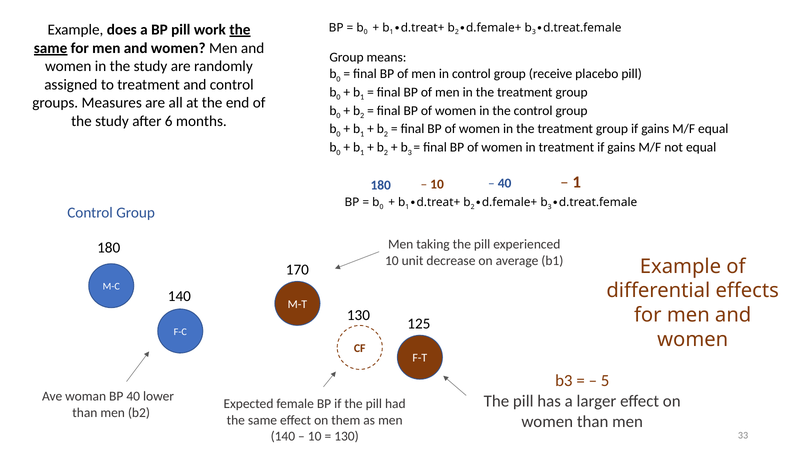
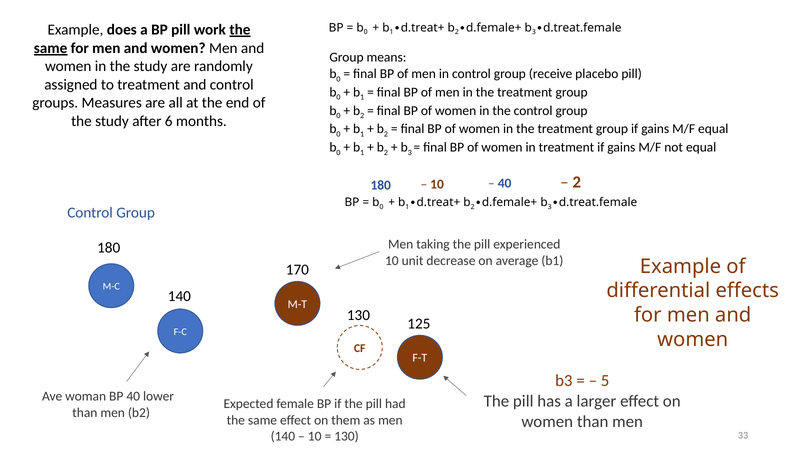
1: 1 -> 2 (577, 182)
